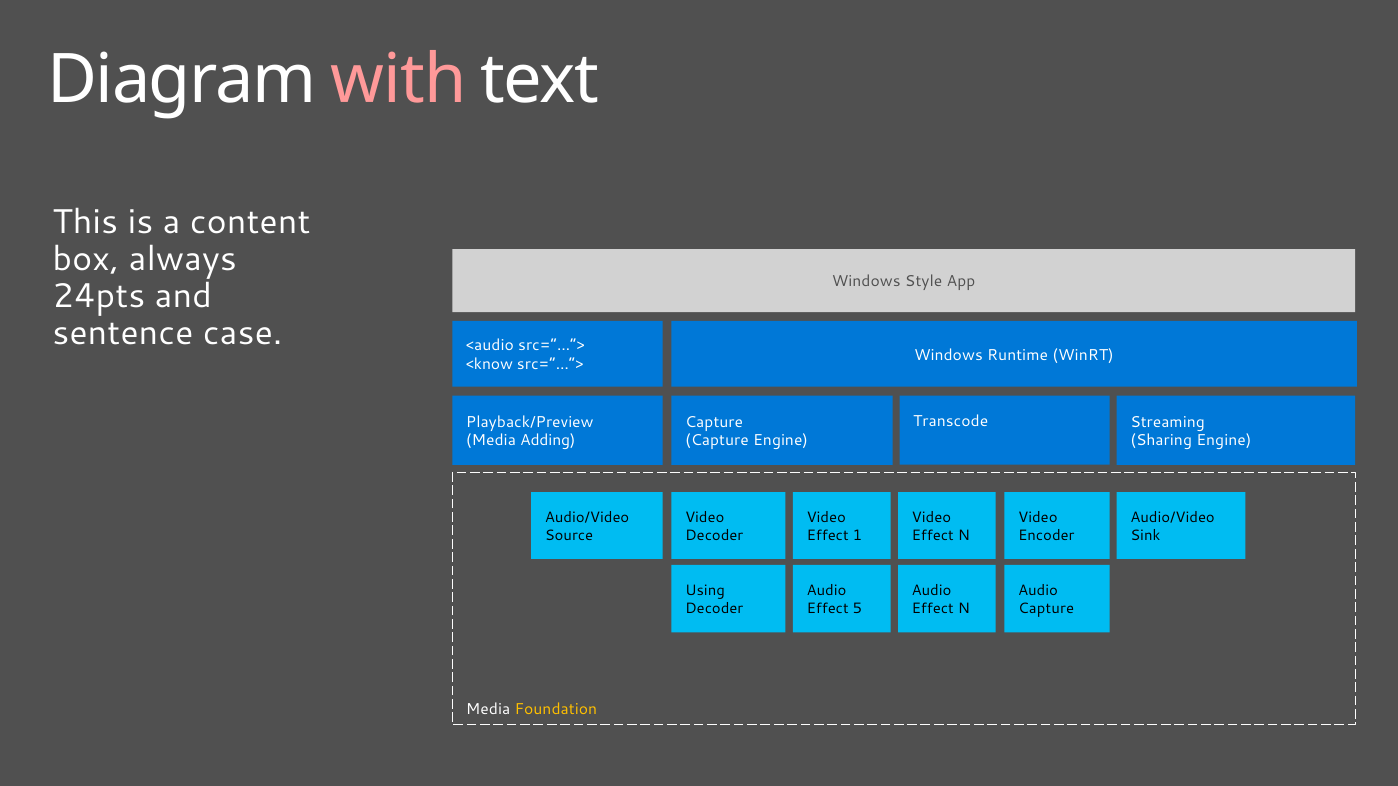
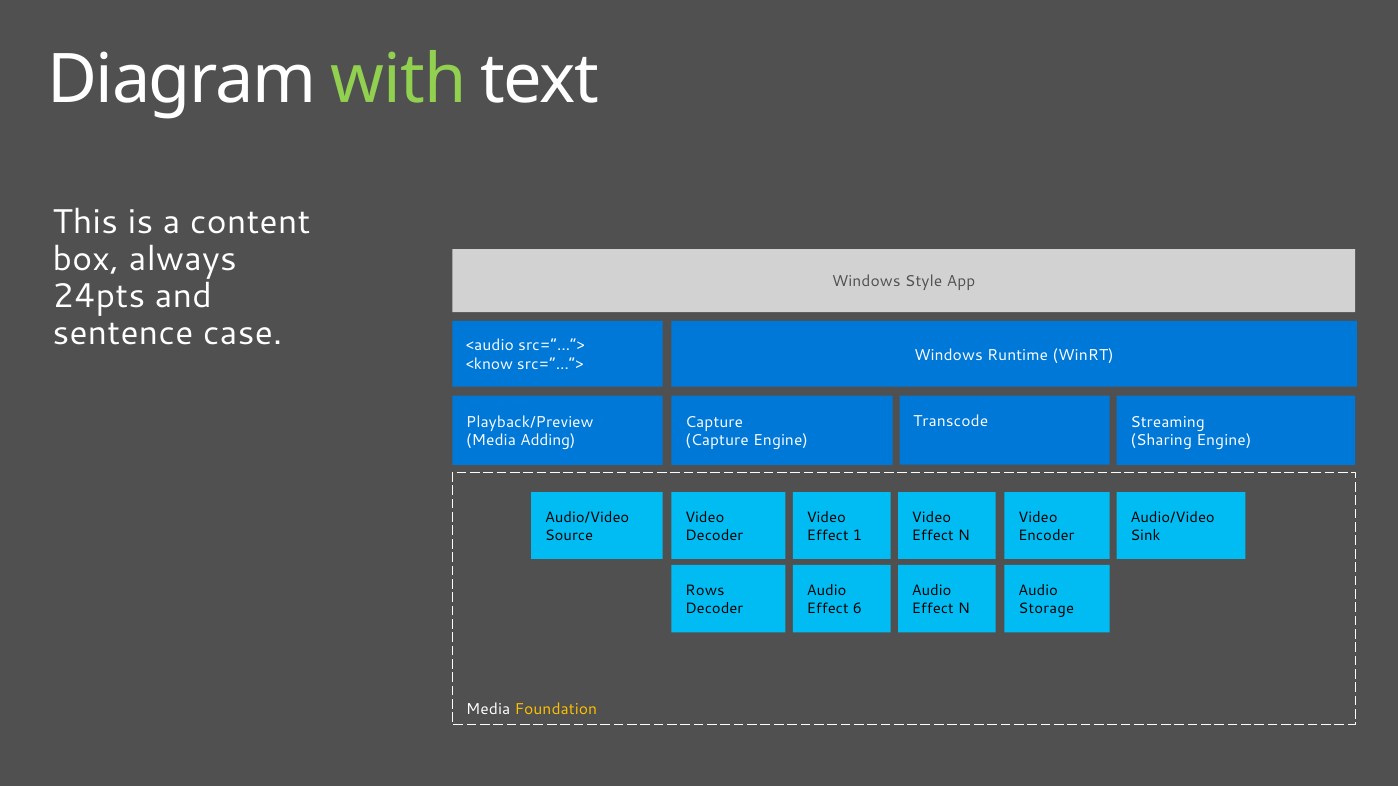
with colour: pink -> light green (399, 80)
Using: Using -> Rows (705, 591)
5: 5 -> 6 (857, 609)
Capture: Capture -> Storage (1046, 609)
